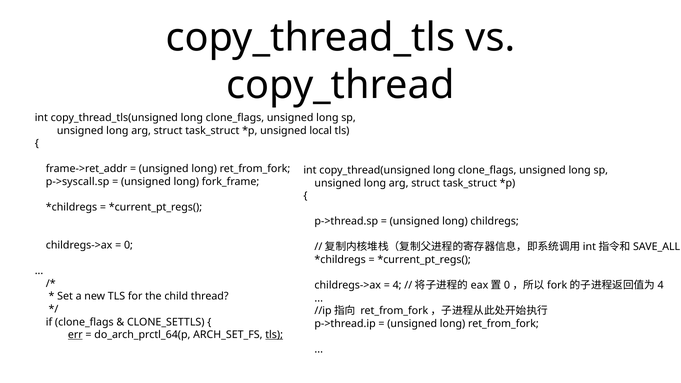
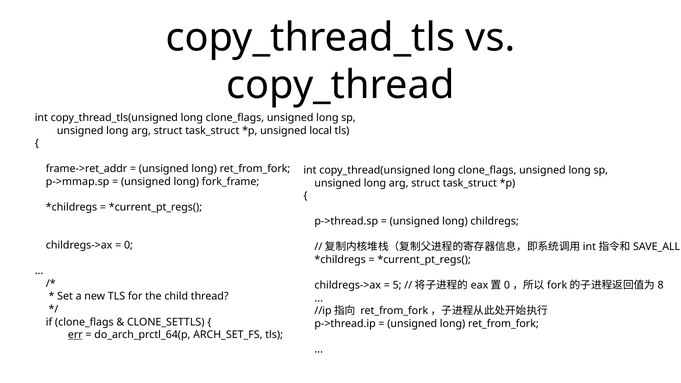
p->syscall.sp: p->syscall.sp -> p->mmap.sp (78, 182)
4: 4 -> 5 (397, 285)
4: 4 -> 8 (661, 285)
tls underline: present -> none (274, 335)
